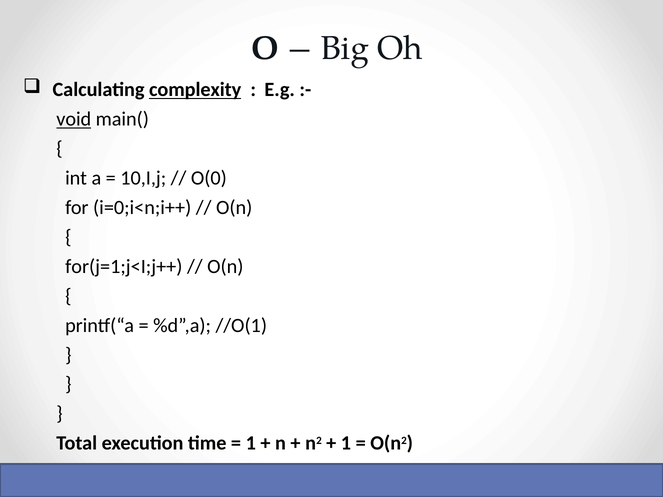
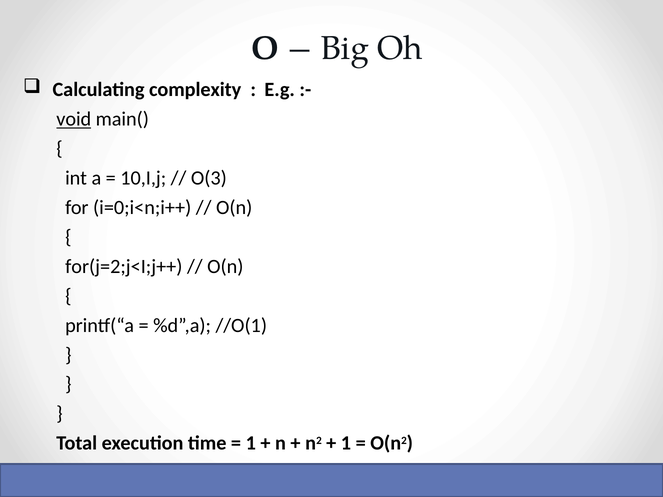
complexity underline: present -> none (195, 90)
O(0: O(0 -> O(3 (209, 178)
for(j=1;j<I;j++: for(j=1;j<I;j++ -> for(j=2;j<I;j++ (124, 267)
